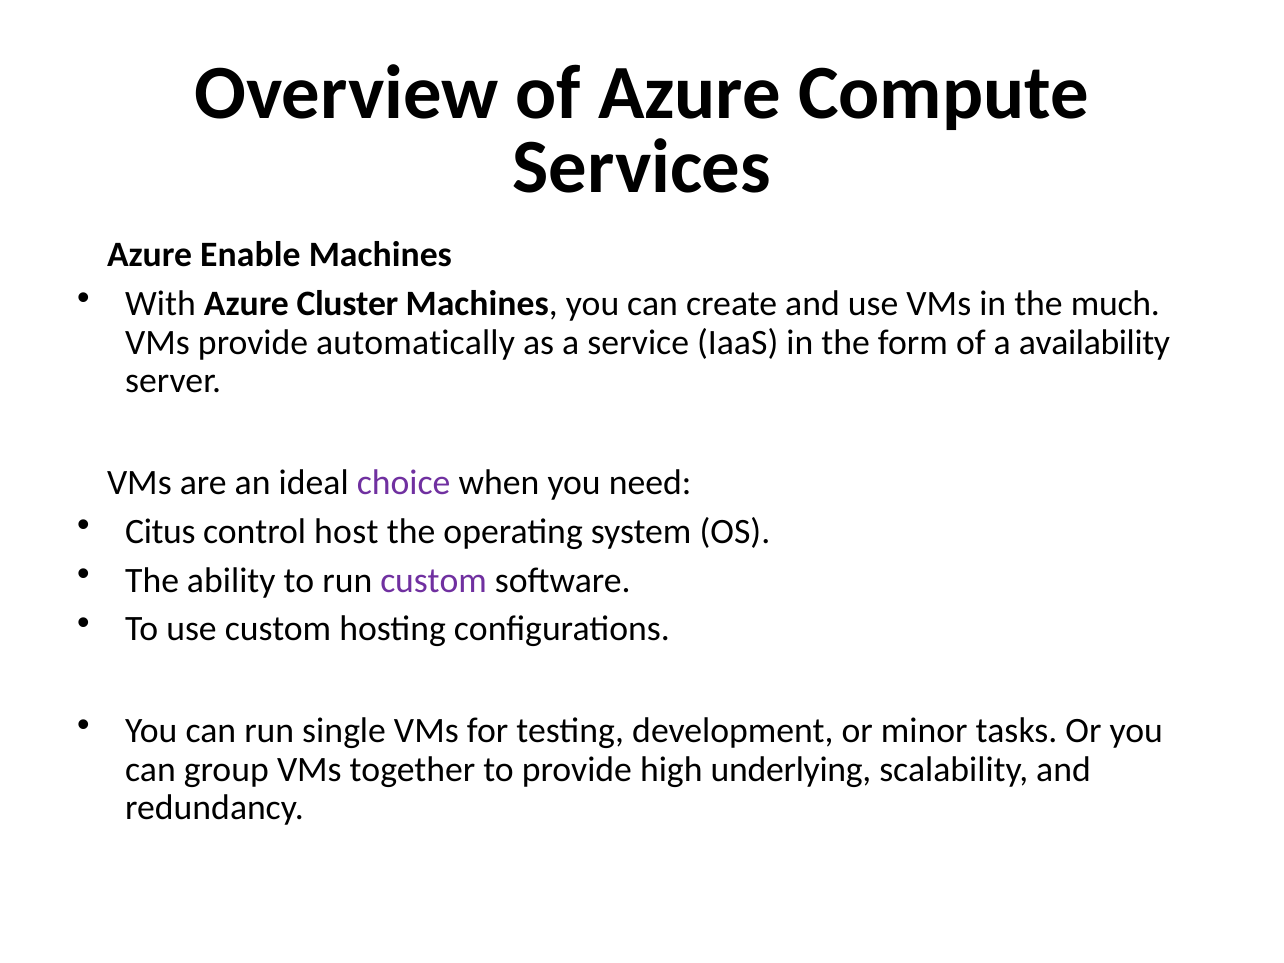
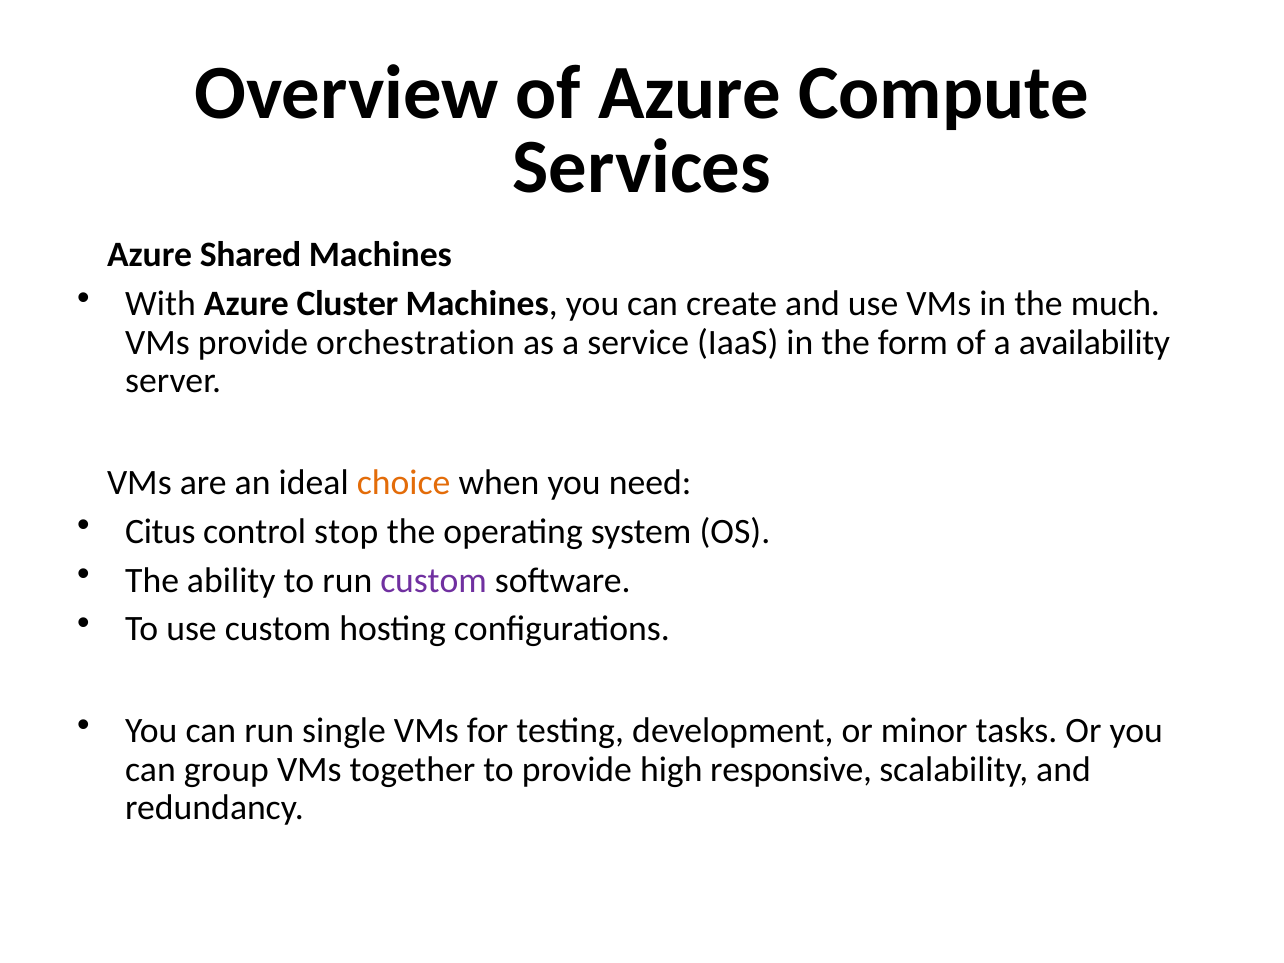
Enable: Enable -> Shared (251, 255)
automatically: automatically -> orchestration (416, 342)
choice colour: purple -> orange (404, 483)
host: host -> stop (346, 531)
underlying: underlying -> responsive (791, 769)
